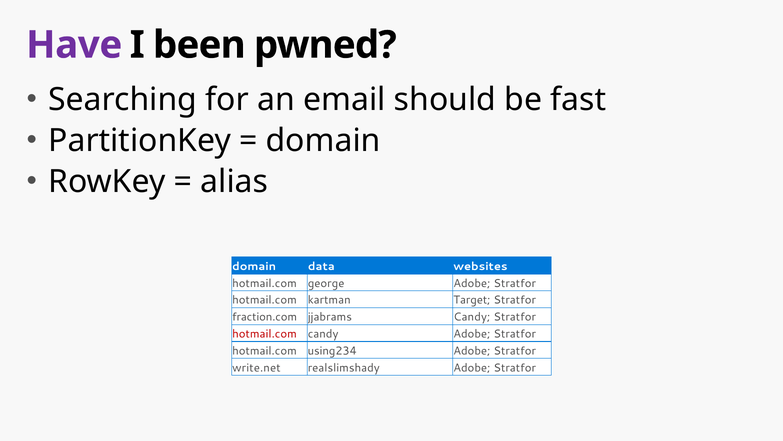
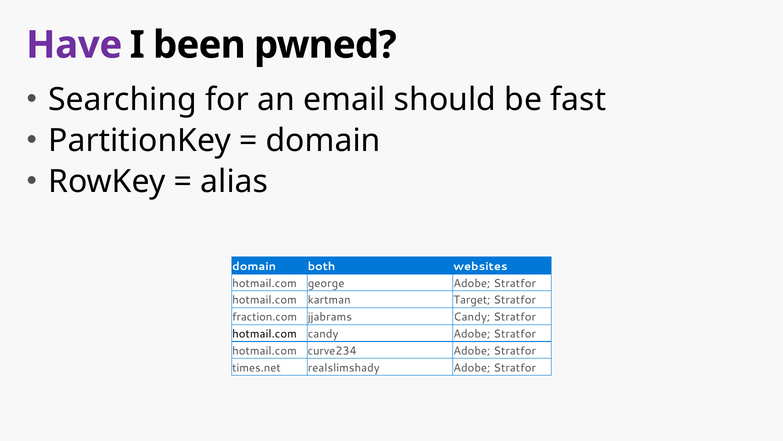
data: data -> both (321, 266)
hotmail.com colour: red -> black (265, 334)
using234: using234 -> curve234 (332, 350)
write.net: write.net -> times.net (256, 367)
